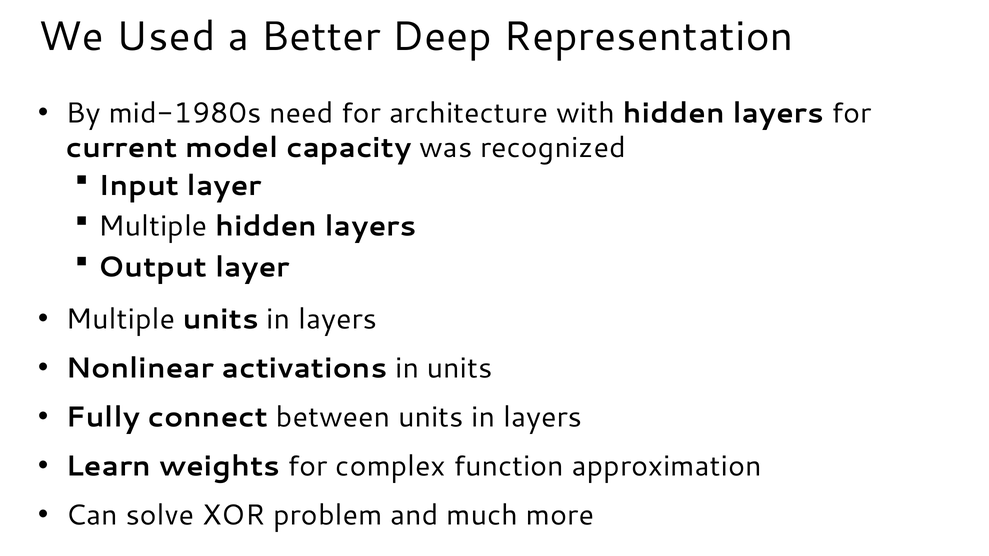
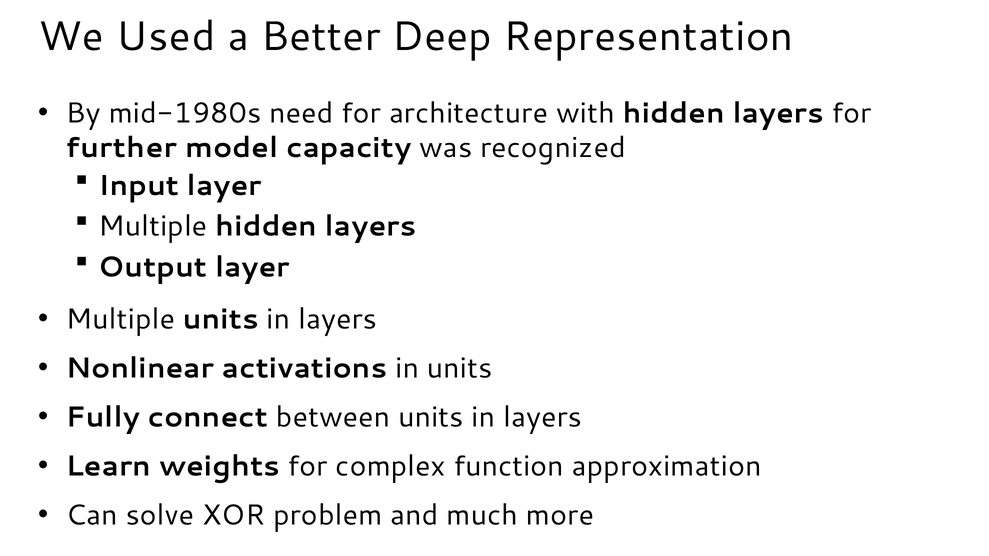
current: current -> further (121, 148)
